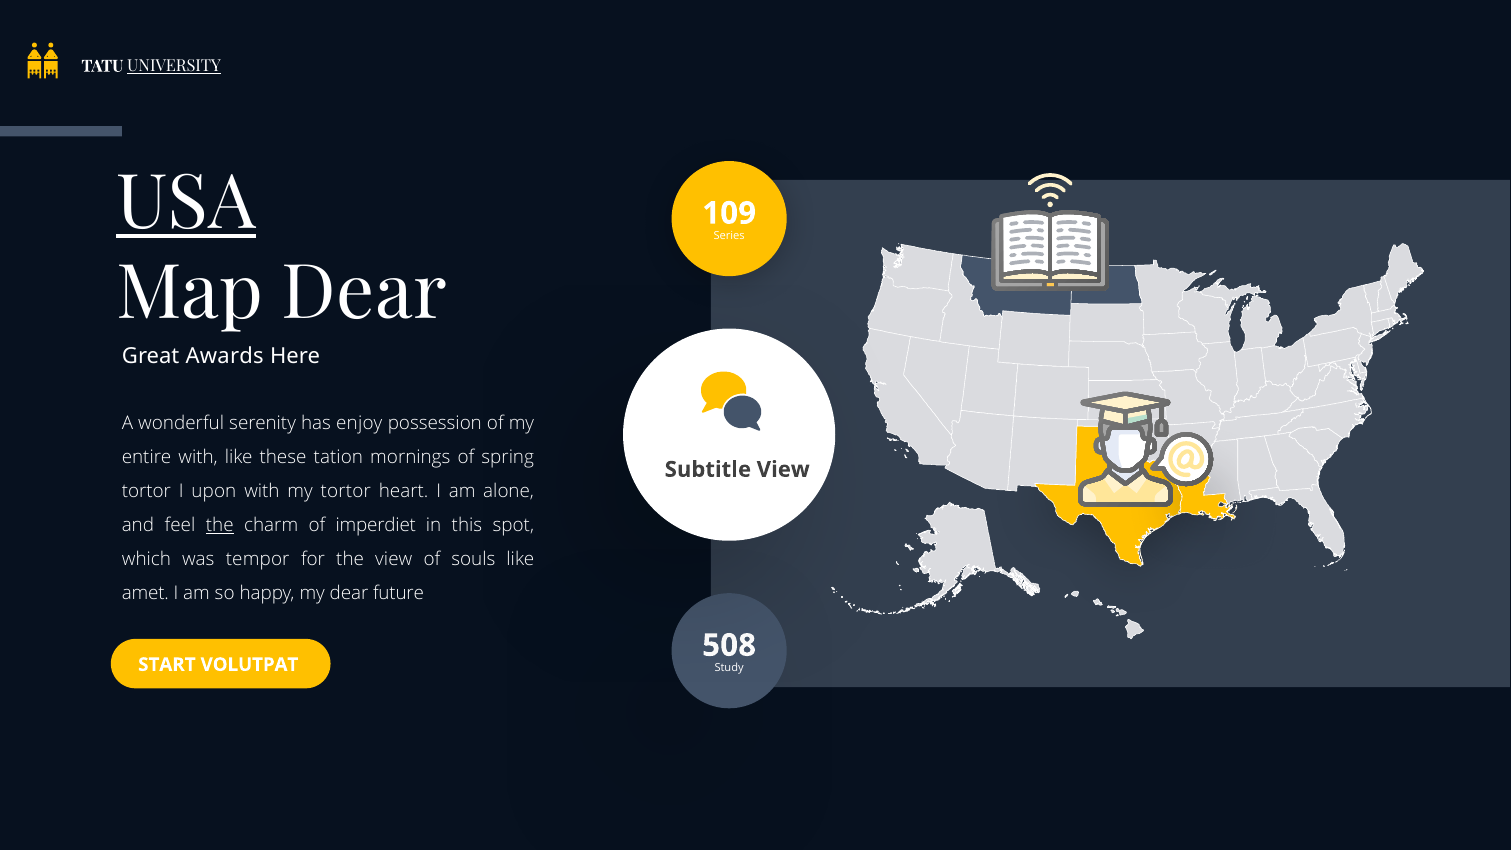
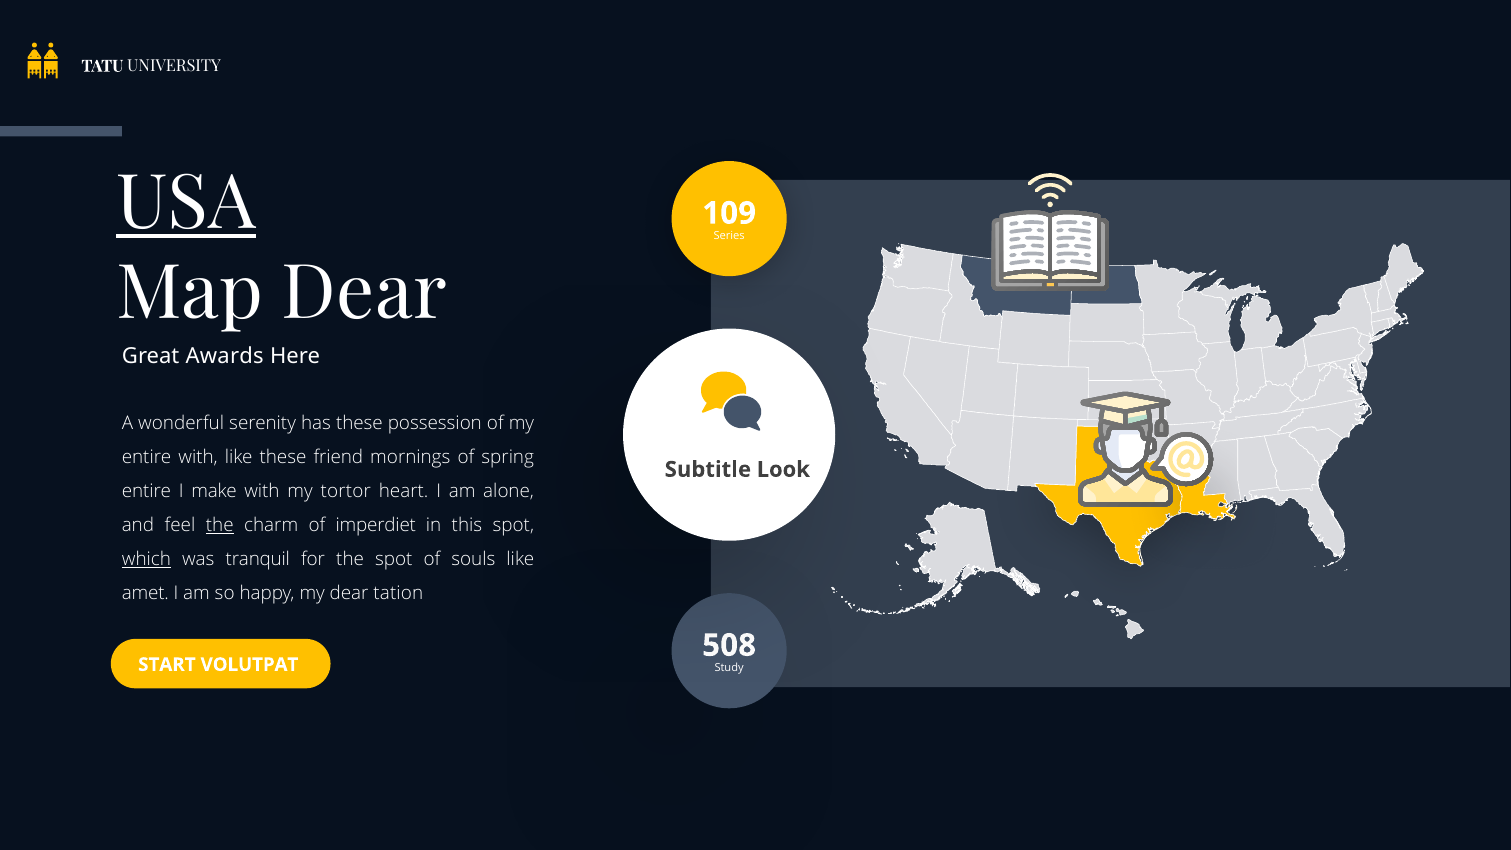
UNIVERSITY underline: present -> none (174, 66)
has enjoy: enjoy -> these (359, 424)
tation: tation -> friend (338, 458)
Subtitle View: View -> Look (783, 469)
tortor: tortor -> entire (147, 492)
upon: upon -> make (214, 492)
which underline: none -> present (146, 559)
tempor: tempor -> tranquil (258, 559)
the view: view -> spot (394, 559)
future: future -> tation (398, 593)
